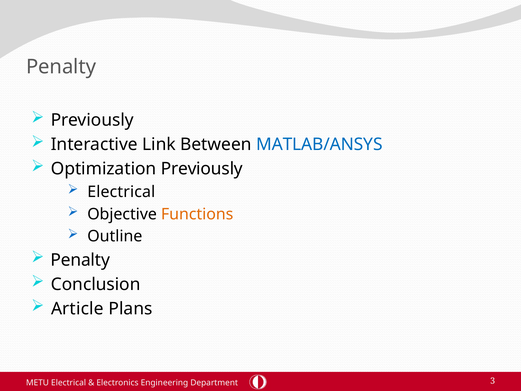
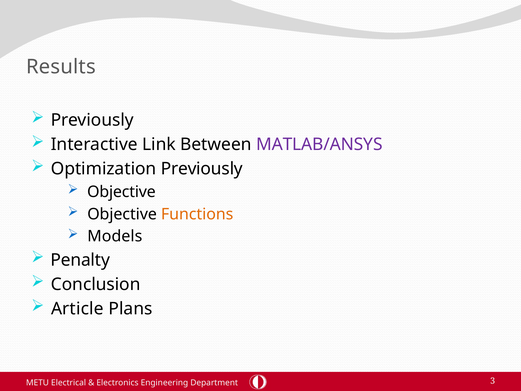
Penalty: Penalty -> Results (61, 67)
MATLAB/ANSYS colour: blue -> purple (319, 144)
Electrical: Electrical -> Objective (121, 192)
Outline: Outline -> Models (115, 236)
